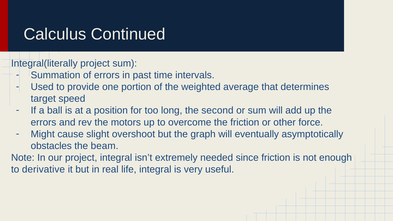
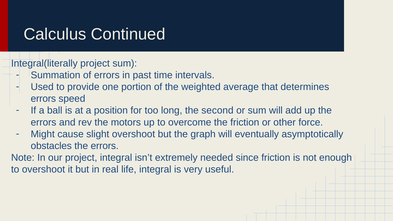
target: target -> errors (43, 99)
beam: beam -> errors (105, 146)
to derivative: derivative -> overshoot (44, 169)
